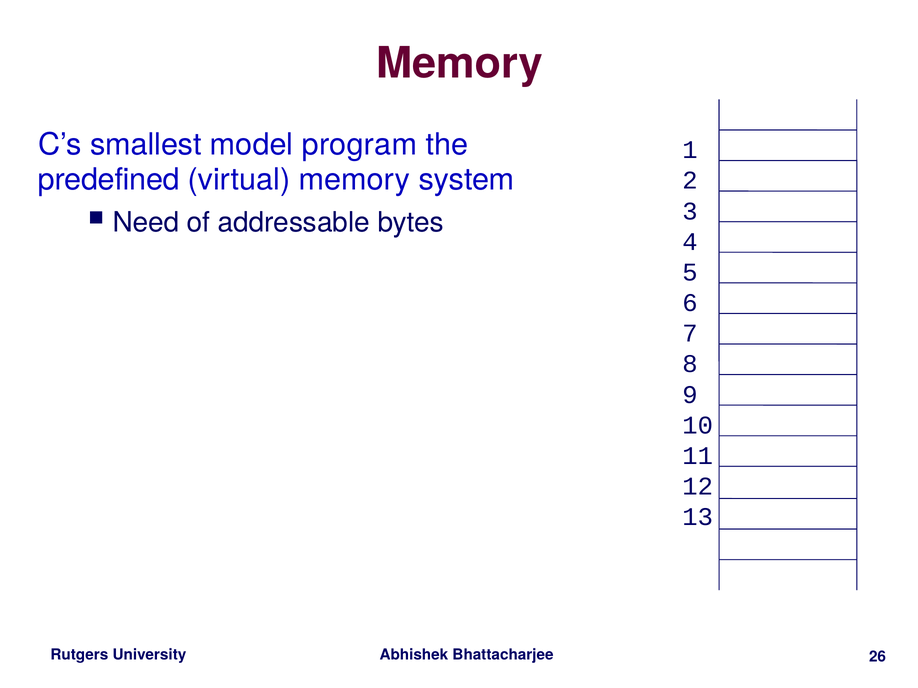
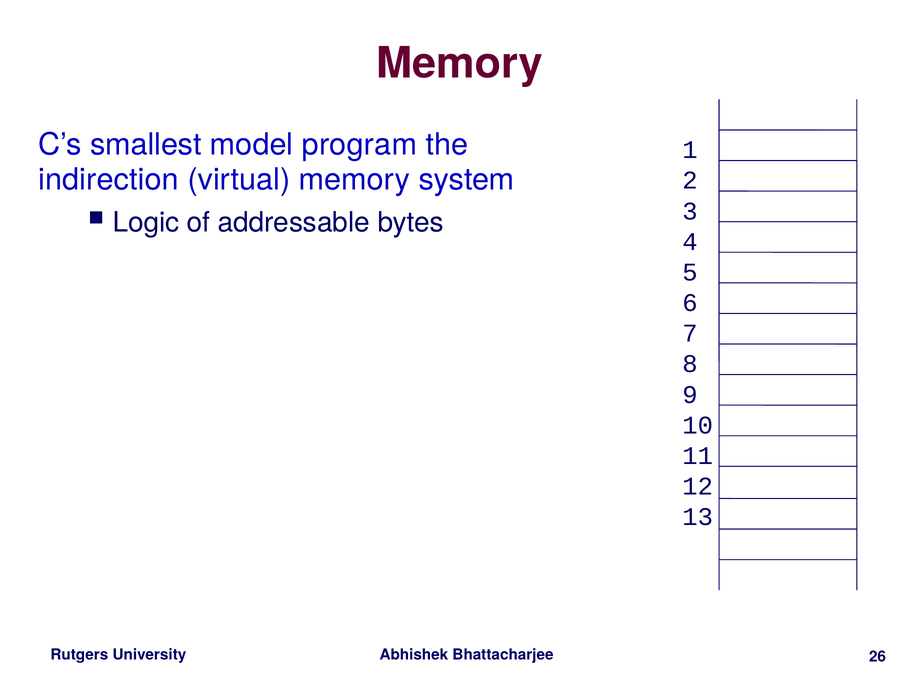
predefined: predefined -> indirection (109, 180)
Need: Need -> Logic (146, 223)
